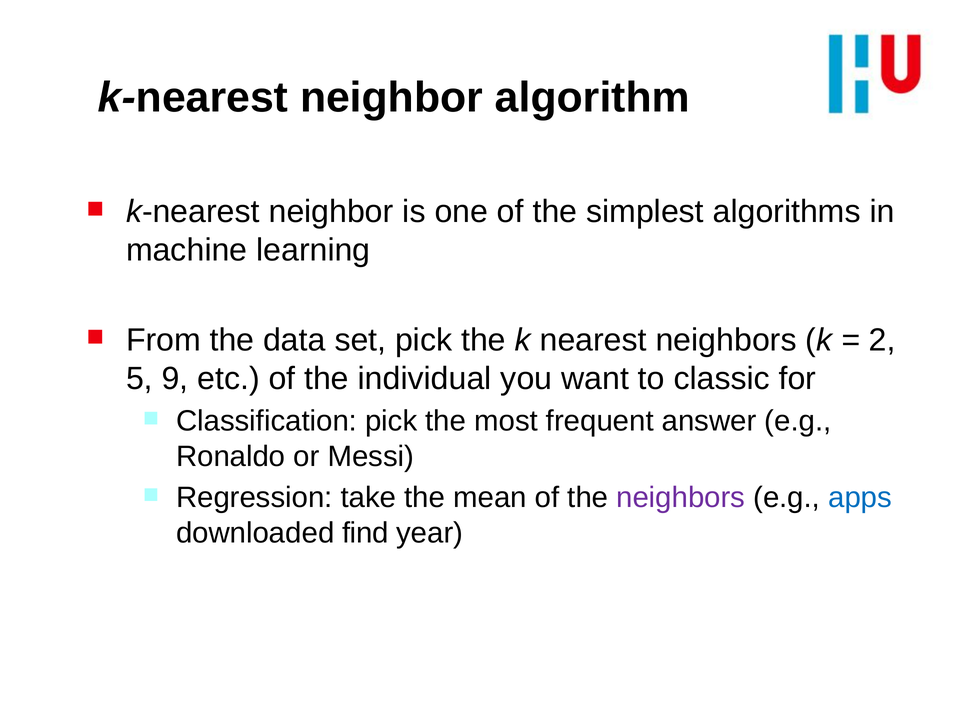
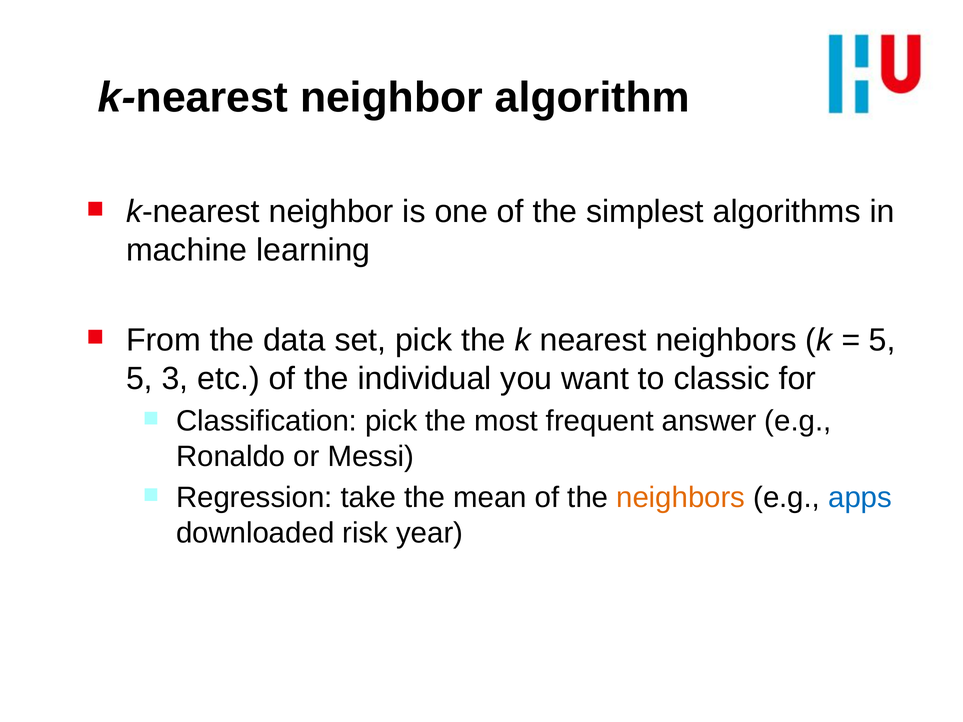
2: 2 -> 5 (882, 340)
9: 9 -> 3 (175, 379)
neighbors colour: purple -> orange (681, 498)
find: find -> risk (365, 533)
